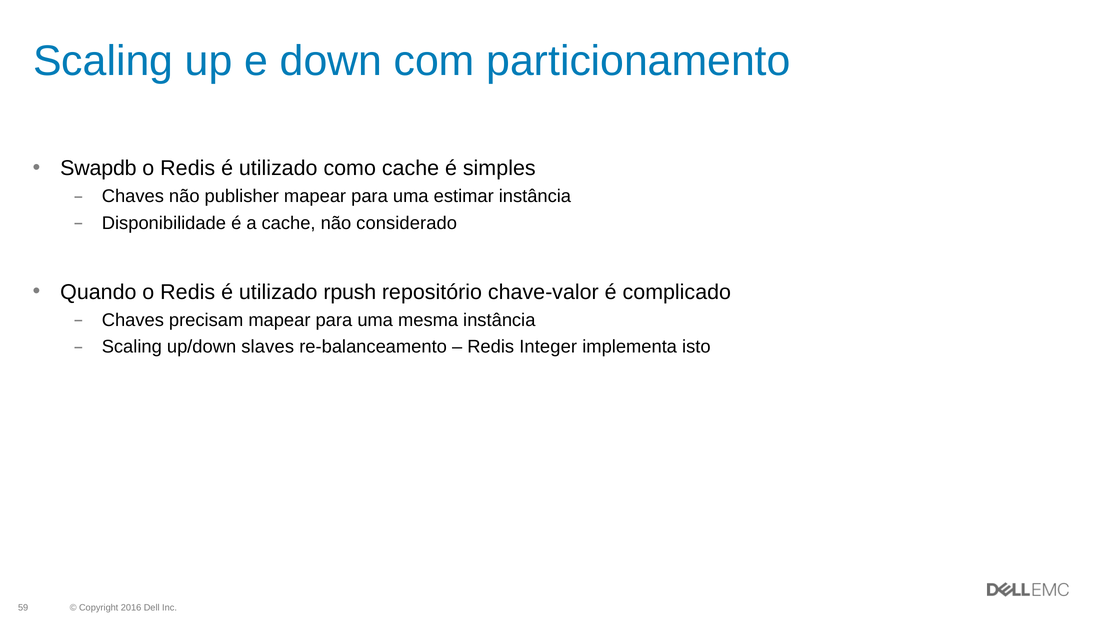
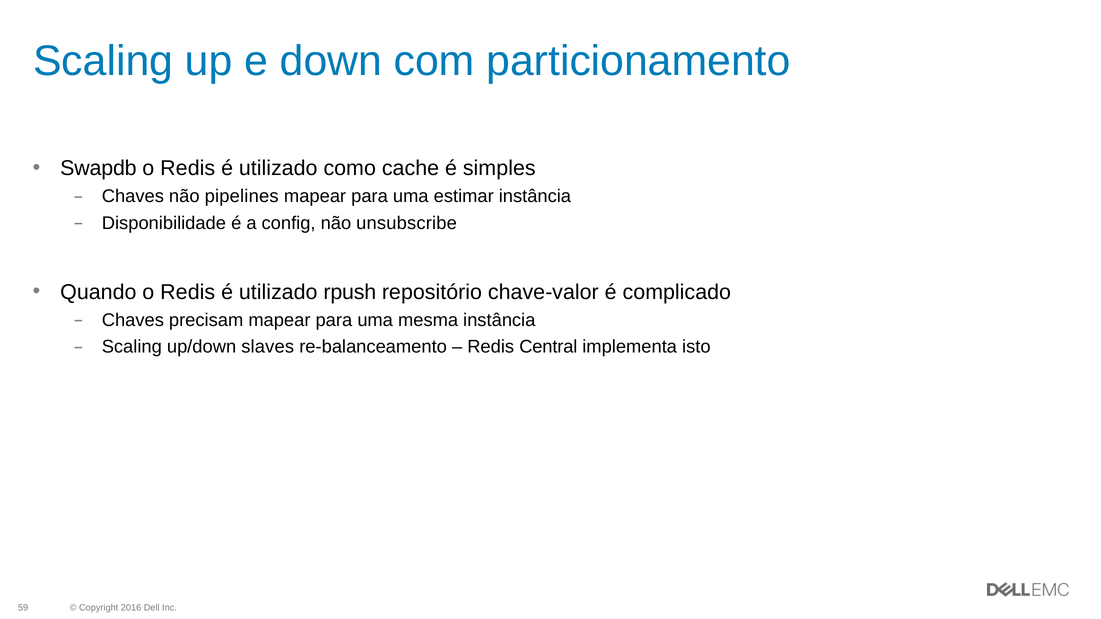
publisher: publisher -> pipelines (242, 196)
a cache: cache -> config (289, 223)
considerado: considerado -> unsubscribe (407, 223)
Integer: Integer -> Central (548, 347)
